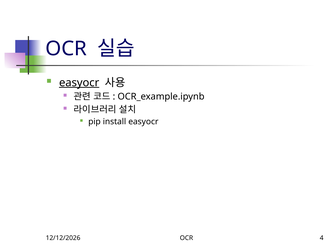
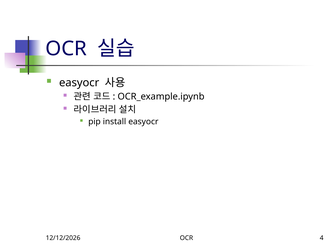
easyocr underline: present -> none (79, 83)
